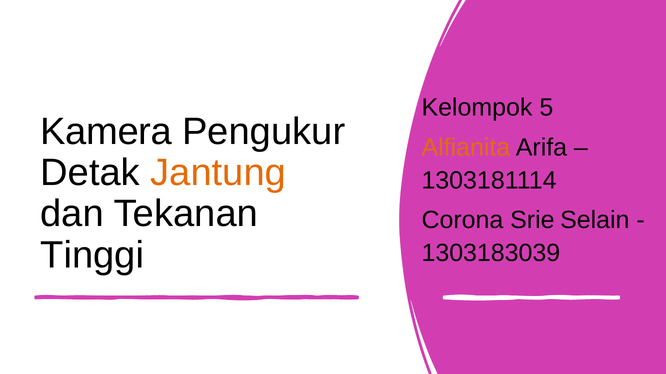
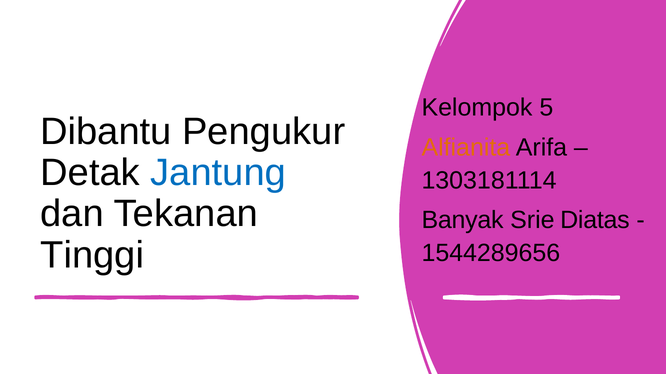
Kamera: Kamera -> Dibantu (106, 132)
Jantung colour: orange -> blue (218, 173)
Corona: Corona -> Banyak (463, 221)
Selain: Selain -> Diatas (595, 221)
1303183039: 1303183039 -> 1544289656 (491, 254)
